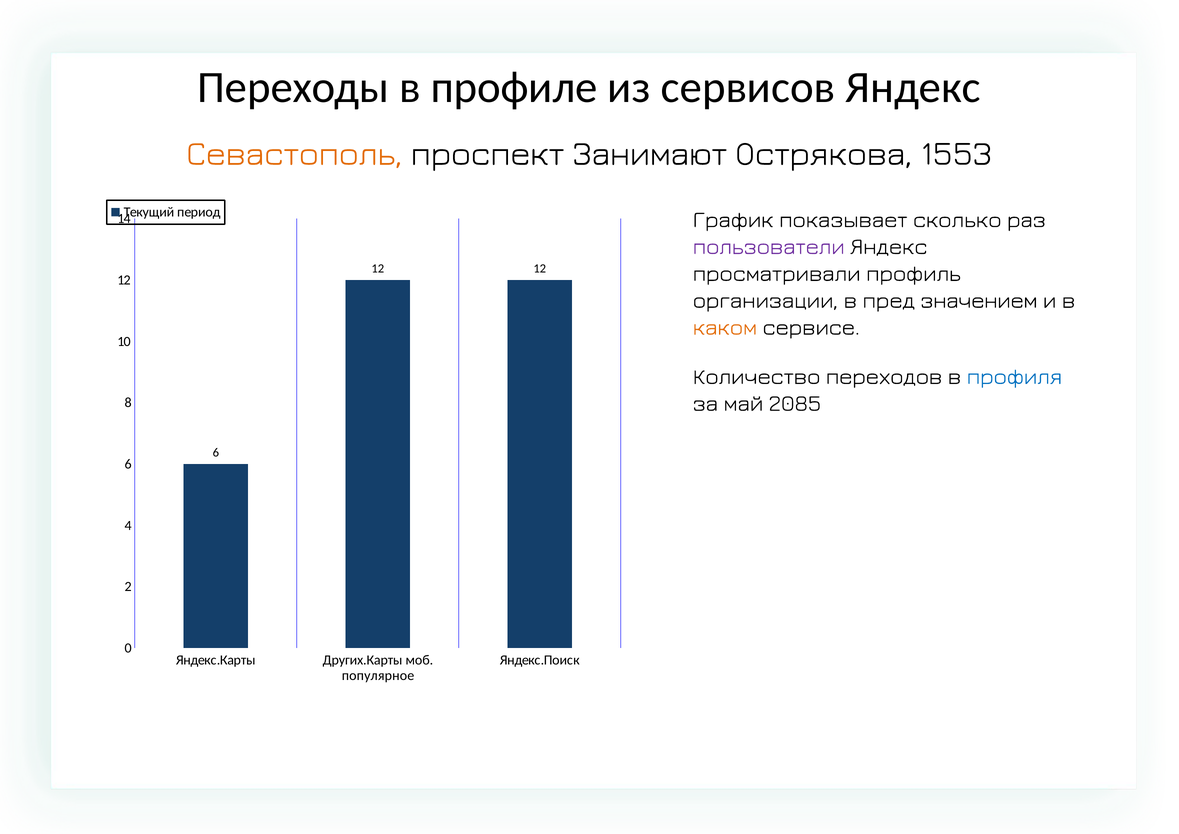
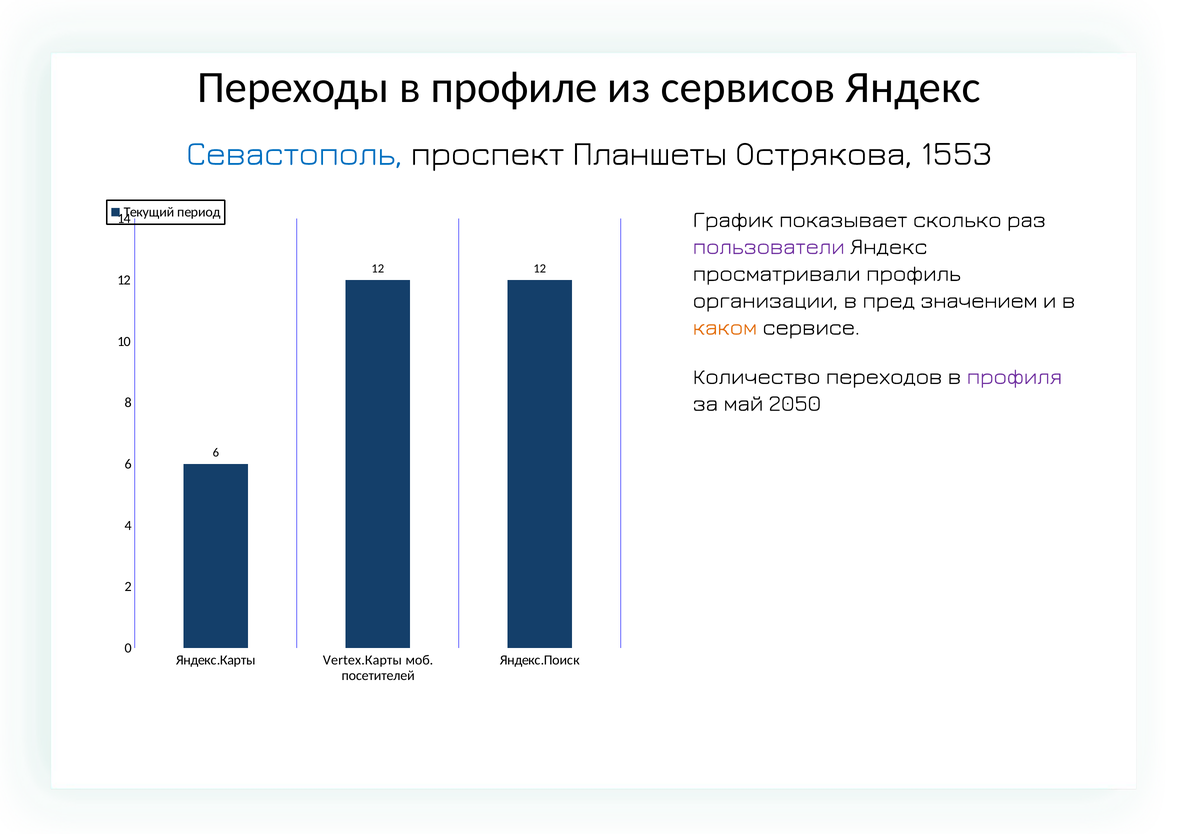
Севастополь colour: orange -> blue (294, 154)
Занимают: Занимают -> Планшеты (650, 154)
профиля colour: blue -> purple (1014, 376)
2085: 2085 -> 2050 (795, 403)
Других.Карты: Других.Карты -> Vertex.Карты (362, 660)
популярное: популярное -> посетителей (378, 675)
